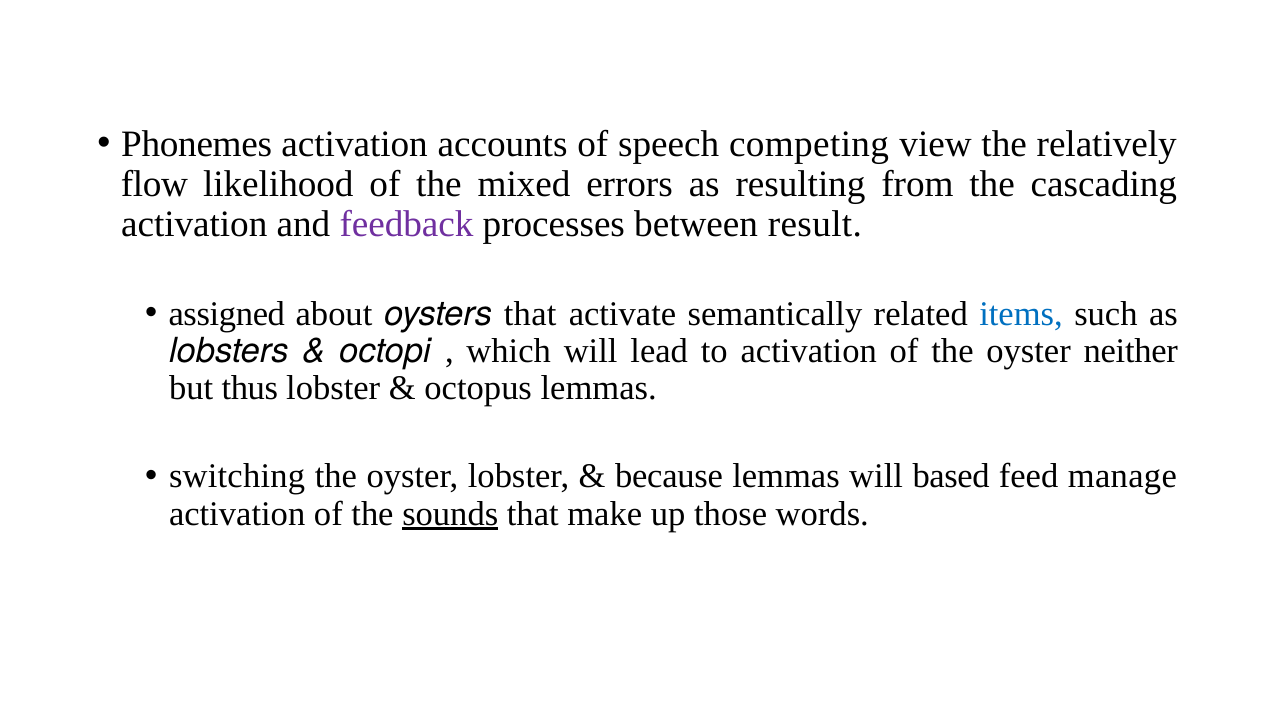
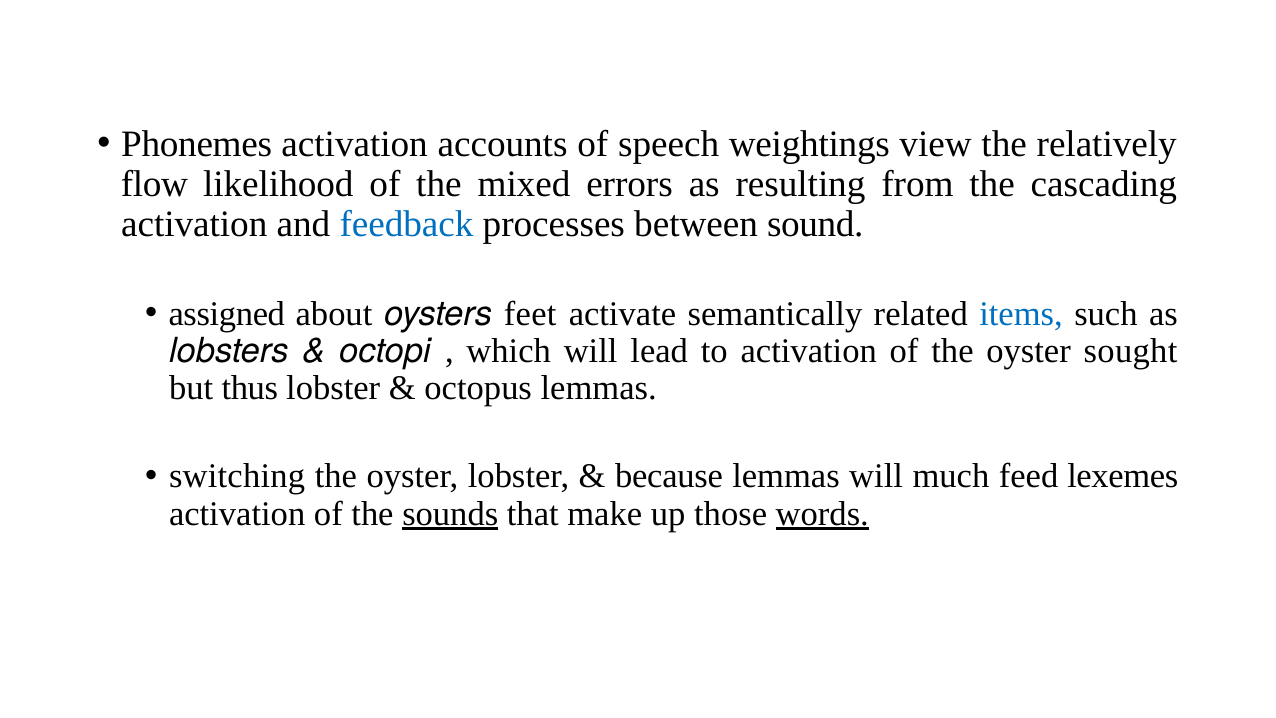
competing: competing -> weightings (809, 144)
feedback colour: purple -> blue (407, 224)
result: result -> sound (815, 224)
oysters that: that -> feet (530, 314)
neither: neither -> sought (1131, 351)
based: based -> much (951, 476)
manage: manage -> lexemes (1123, 476)
words underline: none -> present (822, 513)
